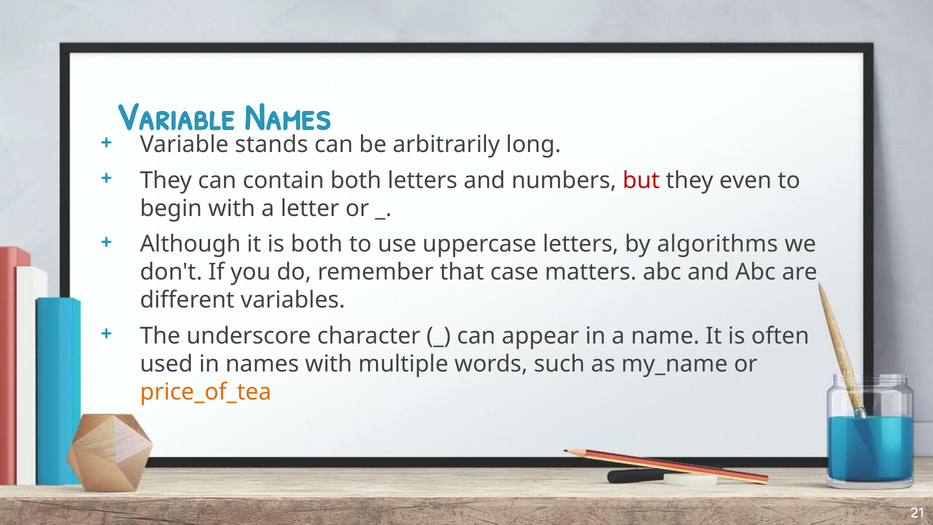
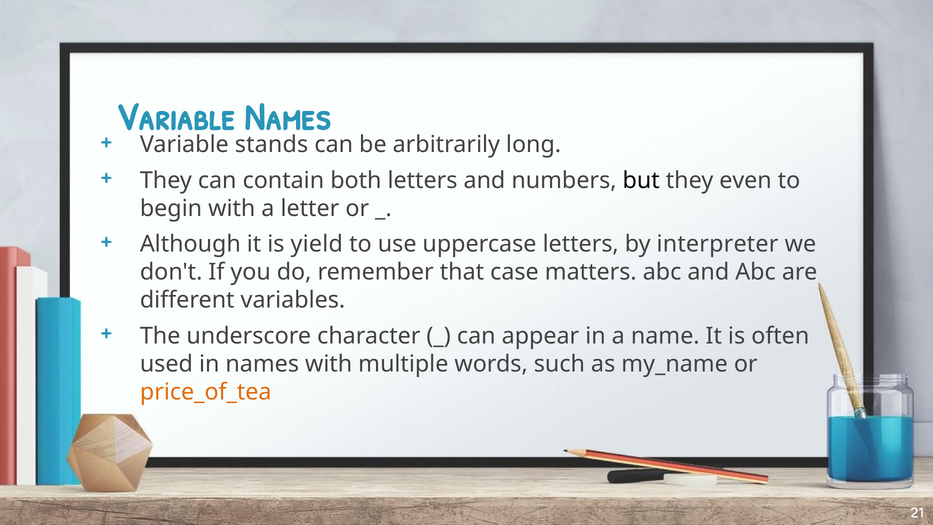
but colour: red -> black (641, 180)
is both: both -> yield (317, 244)
algorithms: algorithms -> interpreter (718, 244)
